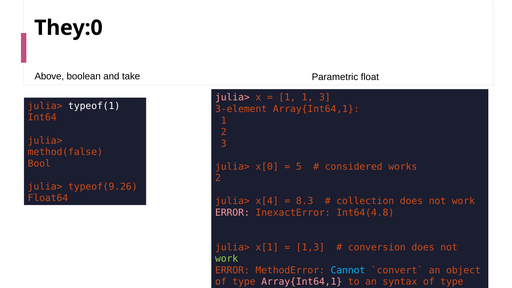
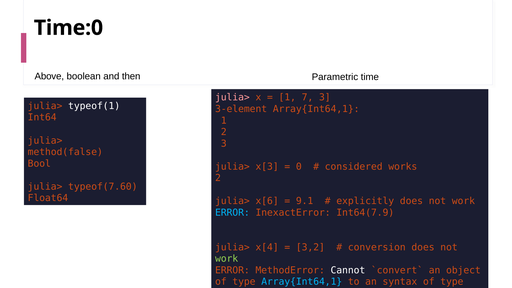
They:0: They:0 -> Time:0 (68, 28)
take: take -> then (131, 76)
float: float -> time (370, 77)
1 1: 1 -> 7 (307, 97)
x[0: x[0 -> x[3 (267, 167)
5: 5 -> 0 (299, 167)
typeof(9.26: typeof(9.26 -> typeof(7.60 (103, 187)
x[4: x[4 -> x[6 (267, 201)
8.3: 8.3 -> 9.1 (305, 201)
collection: collection -> explicitly (365, 201)
ERROR colour: pink -> light blue (232, 213)
Int64(4.8: Int64(4.8 -> Int64(7.9 (365, 213)
x[1: x[1 -> x[4 (267, 247)
1,3: 1,3 -> 3,2 (310, 247)
Cannot colour: light blue -> white (348, 270)
Array{Int64,1 colour: pink -> light blue (302, 282)
